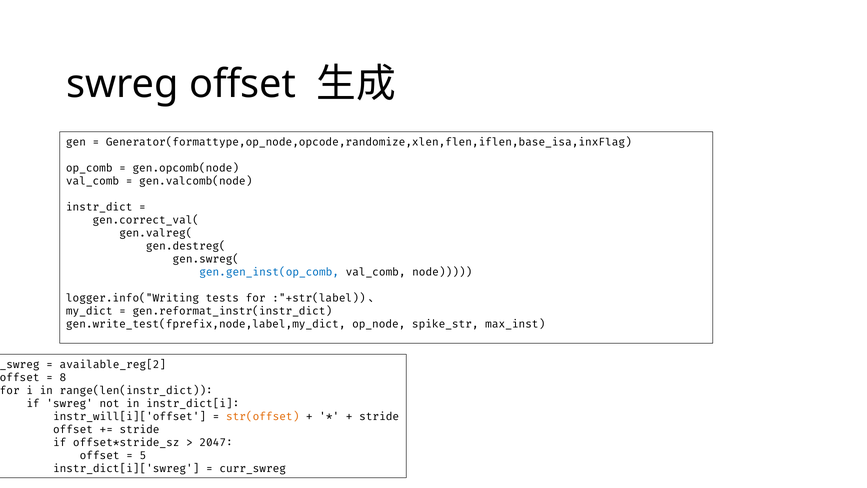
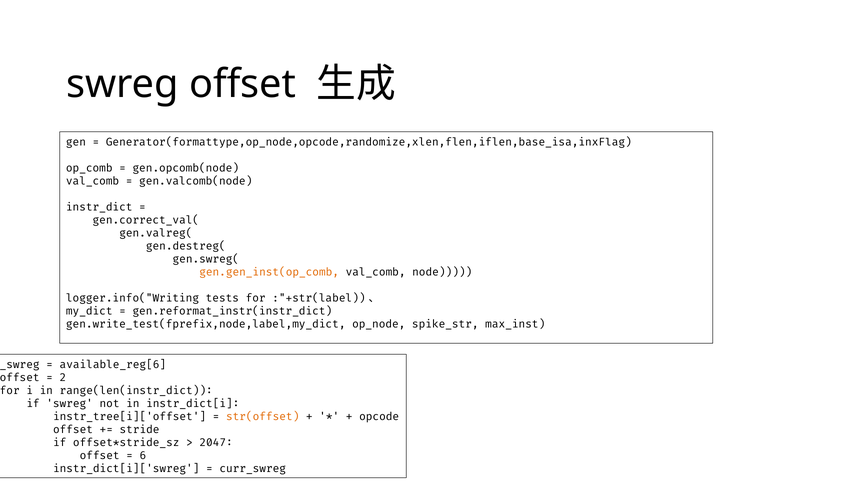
gen.gen_inst(op_comb colour: blue -> orange (269, 272)
available_reg[2: available_reg[2 -> available_reg[6 (113, 364)
8: 8 -> 2 (63, 377)
instr_will[i]['offset: instr_will[i]['offset -> instr_tree[i]['offset (130, 416)
stride: stride -> opcode (379, 416)
5: 5 -> 6 (143, 455)
